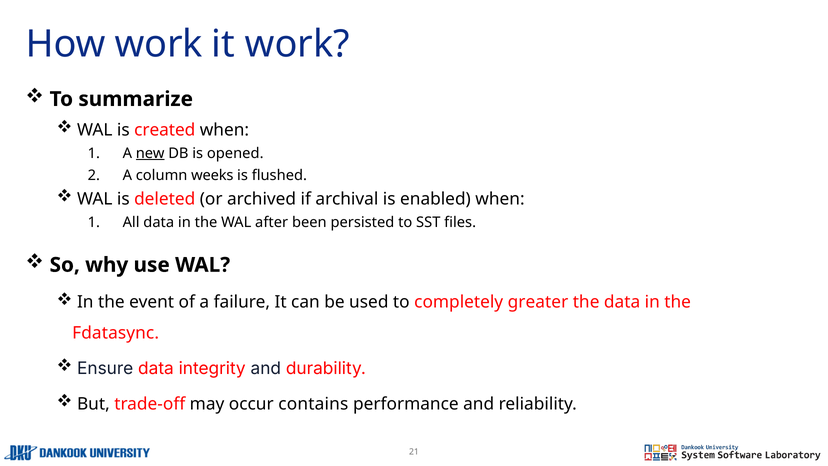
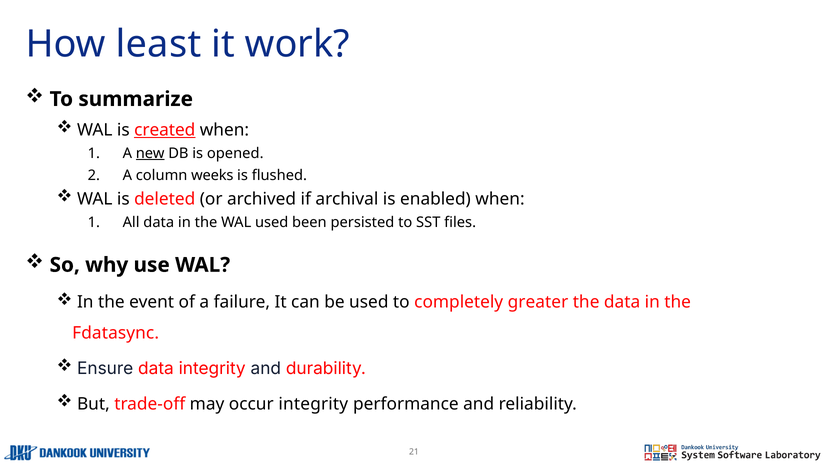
How work: work -> least (158, 44)
created underline: none -> present (165, 130)
WAL after: after -> used (272, 222)
occur contains: contains -> integrity (313, 404)
